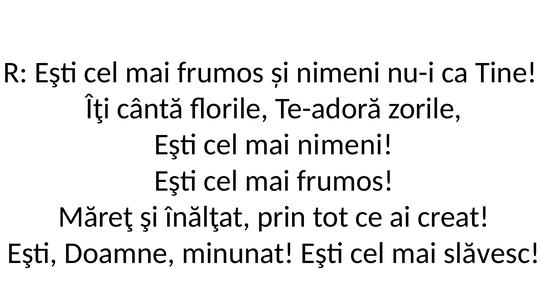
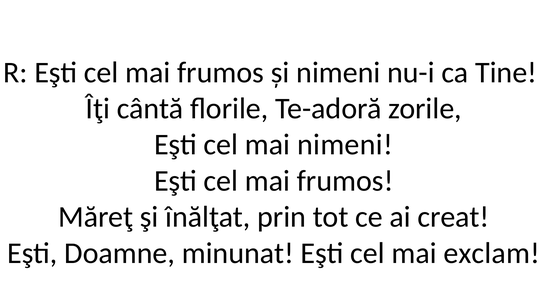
slăvesc: slăvesc -> exclam (492, 253)
